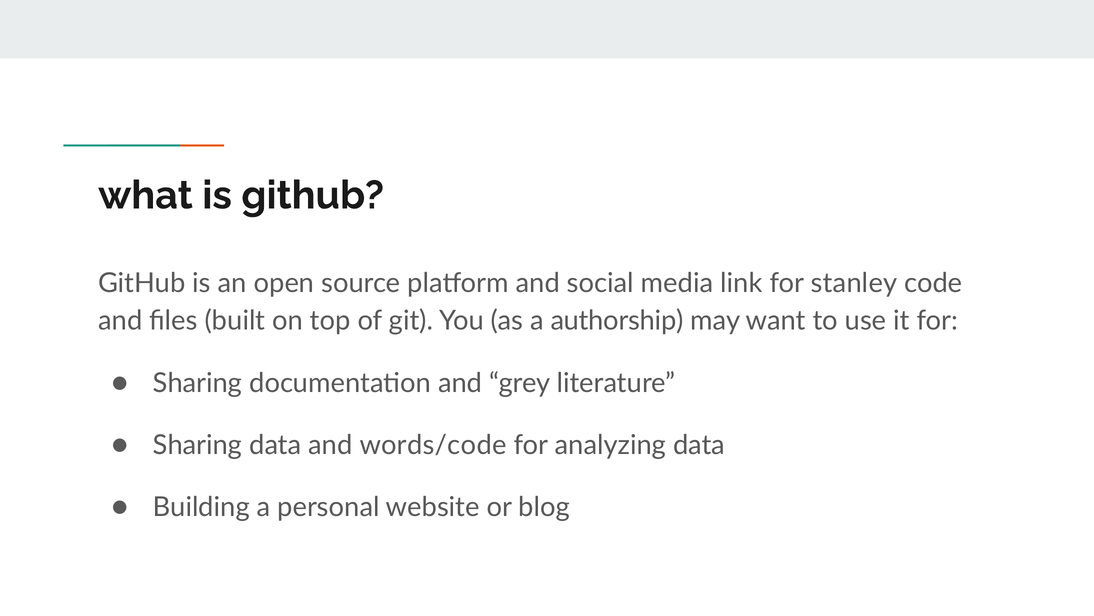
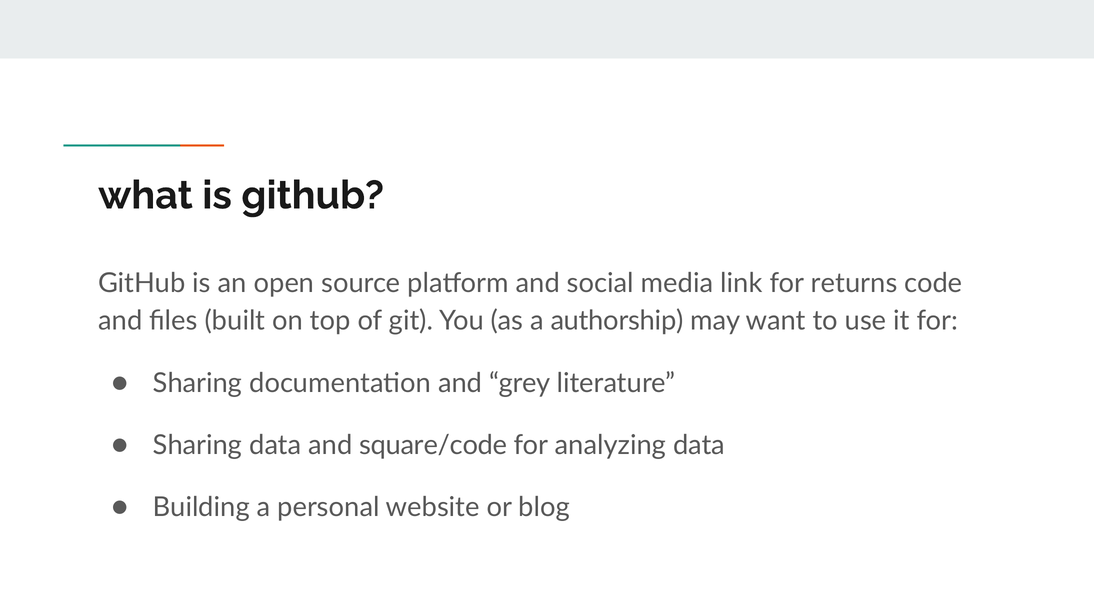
stanley: stanley -> returns (854, 283)
words/code: words/code -> square/code (433, 445)
